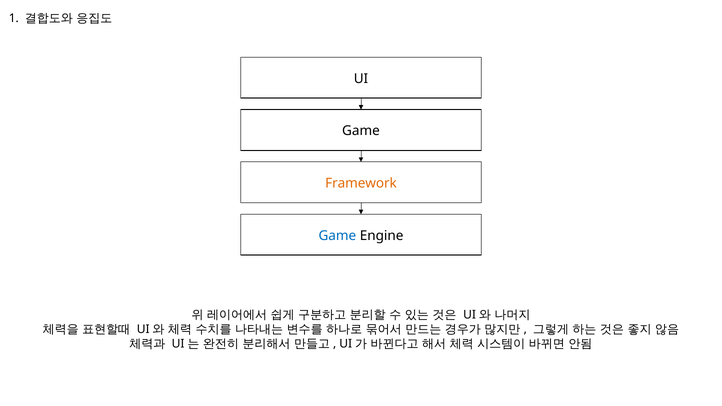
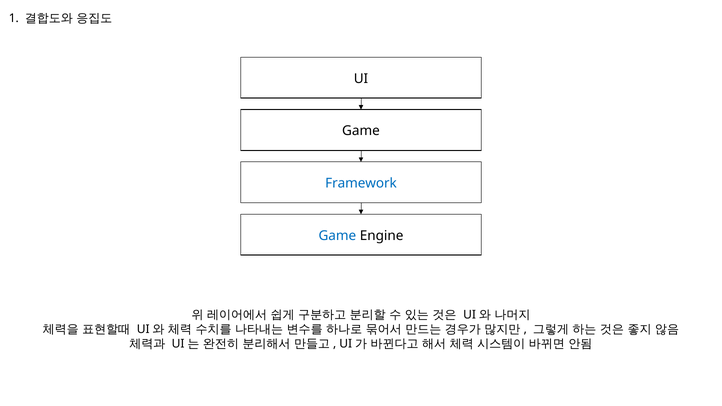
Framework colour: orange -> blue (361, 183)
